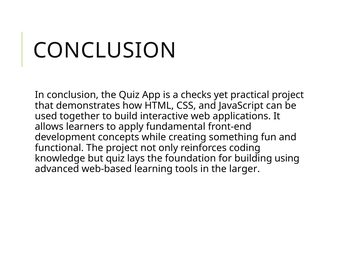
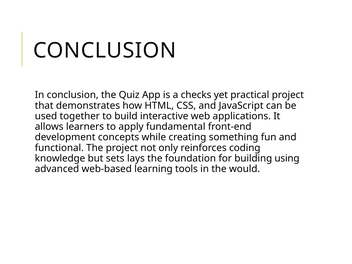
but quiz: quiz -> sets (115, 158)
larger: larger -> would (245, 169)
